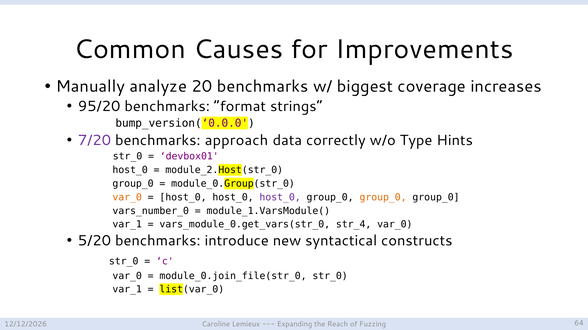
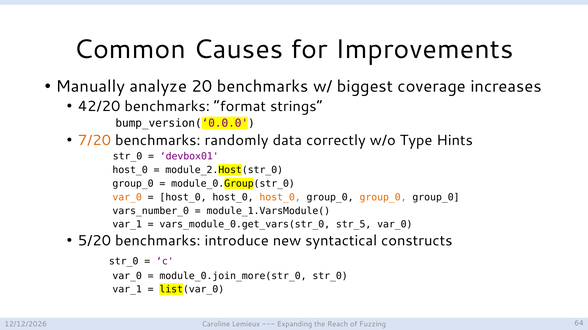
95/20: 95/20 -> 42/20 (99, 107)
7/20 colour: purple -> orange (94, 140)
approach: approach -> randomly (237, 140)
host_0 colour: purple -> orange (280, 198)
str_4: str_4 -> str_5 (354, 225)
module_0.join_file(str_0: module_0.join_file(str_0 -> module_0.join_more(str_0 (233, 276)
